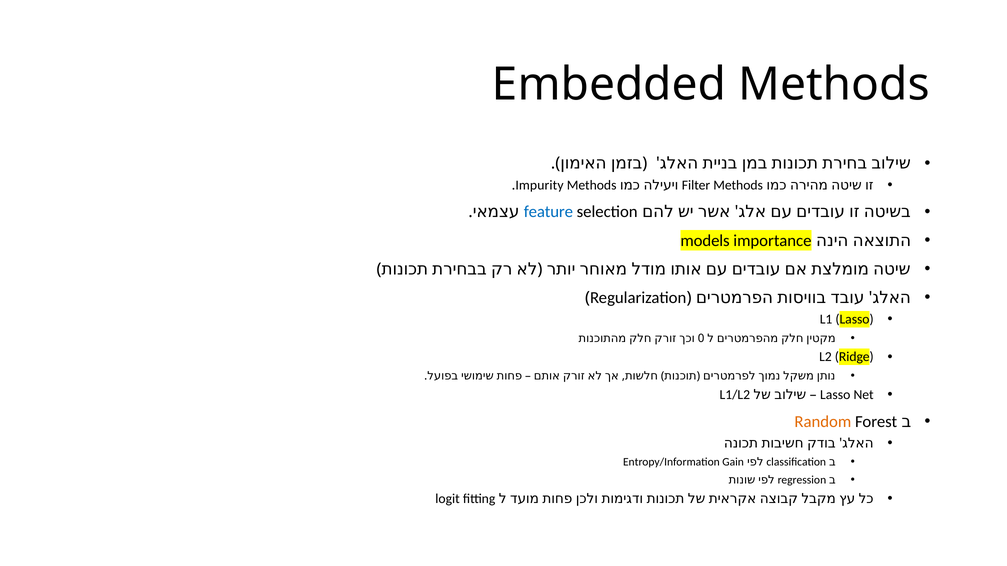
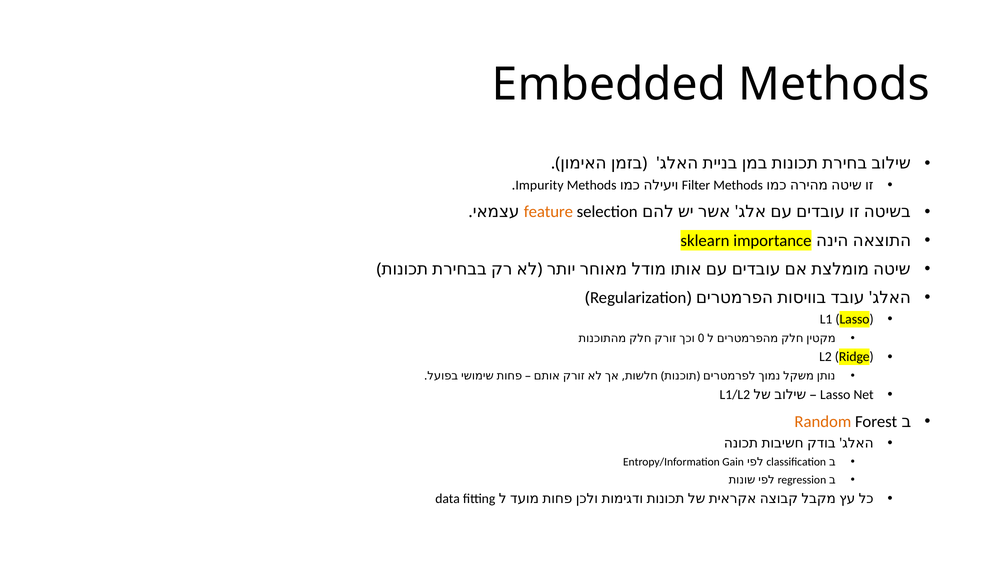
feature colour: blue -> orange (548, 212)
models: models -> sklearn (705, 241)
logit: logit -> data (448, 499)
